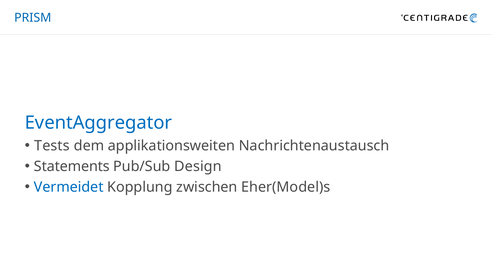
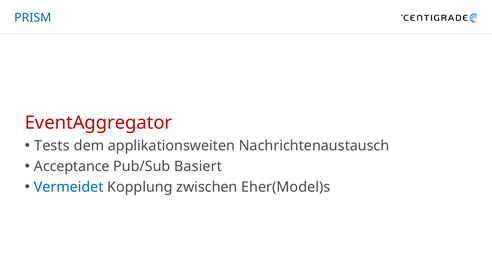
EventAggregator colour: blue -> red (98, 123)
Statements: Statements -> Acceptance (72, 166)
Design: Design -> Basiert (198, 166)
